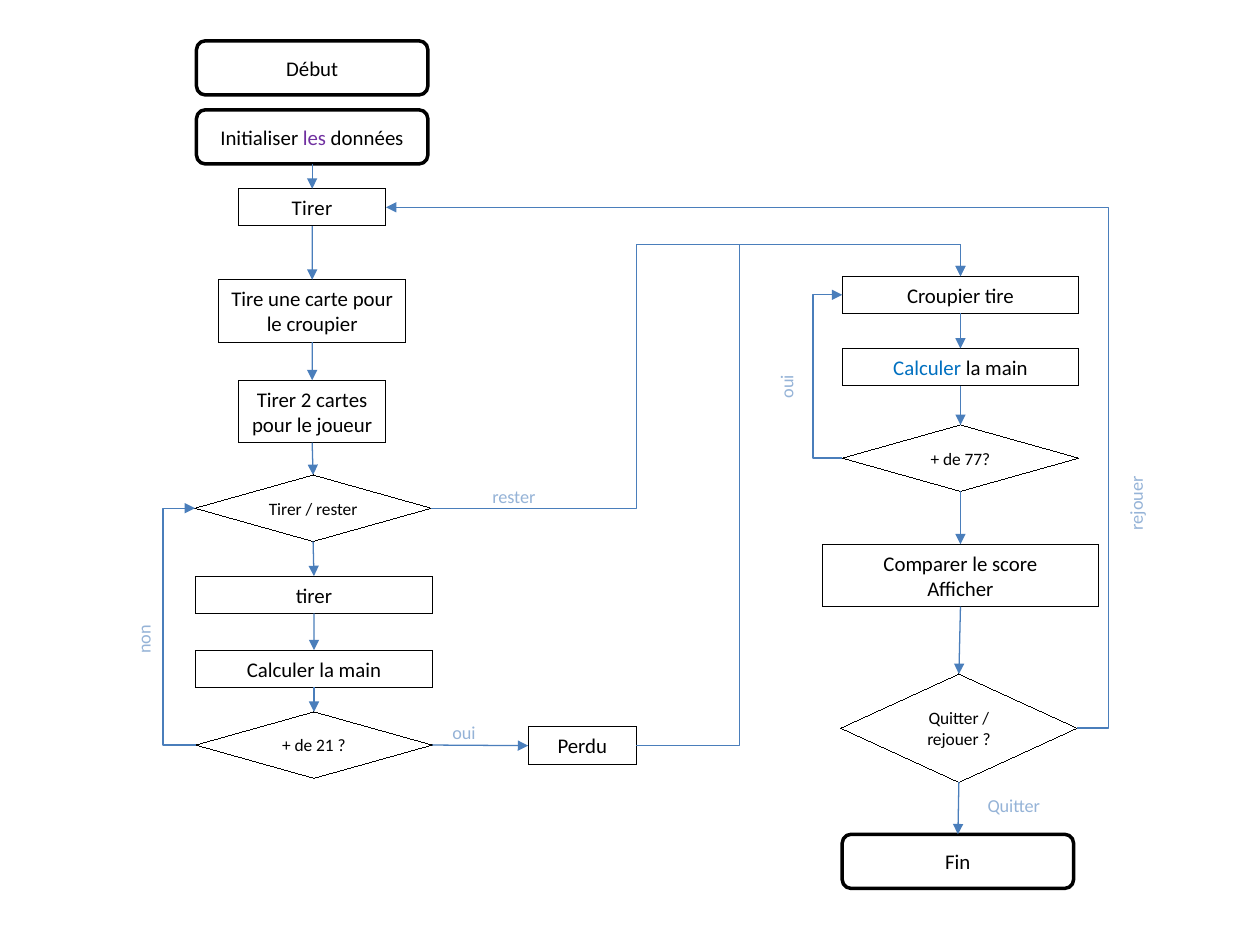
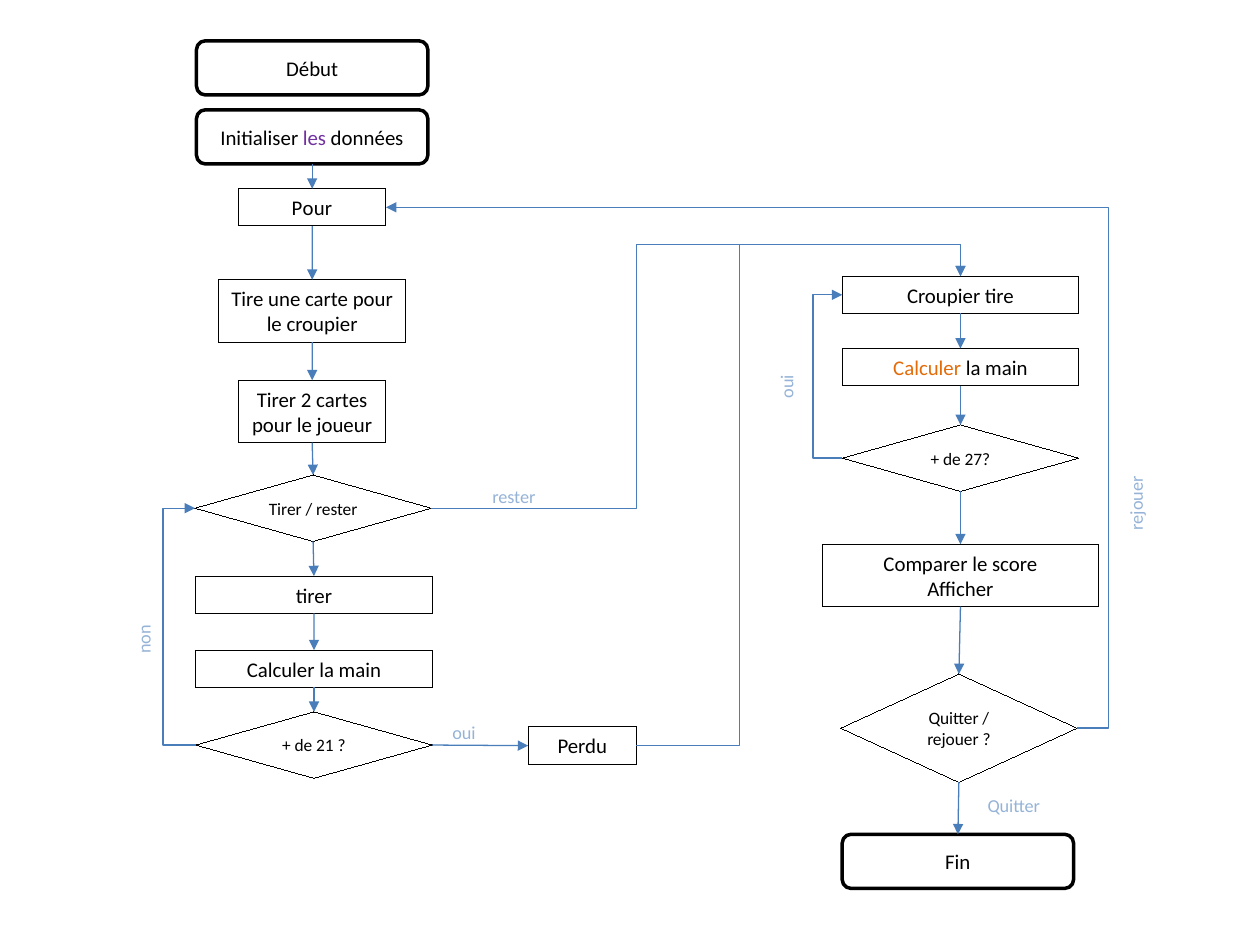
Tirer: Tirer -> Pour (312, 209)
Calculer colour: blue -> orange (927, 368)
77: 77 -> 27 (977, 459)
